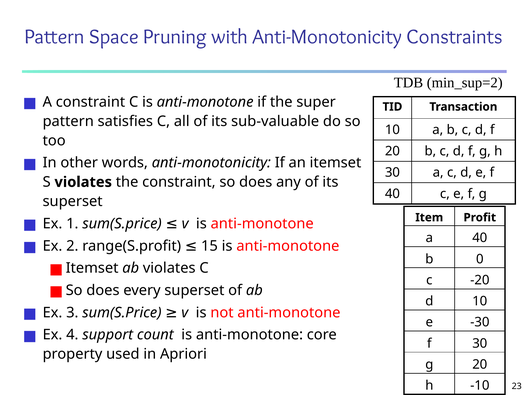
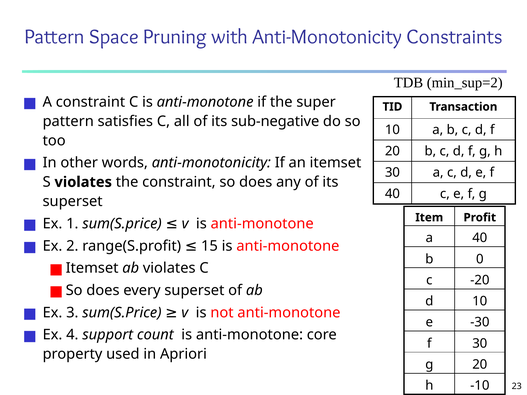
sub-valuable: sub-valuable -> sub-negative (275, 121)
